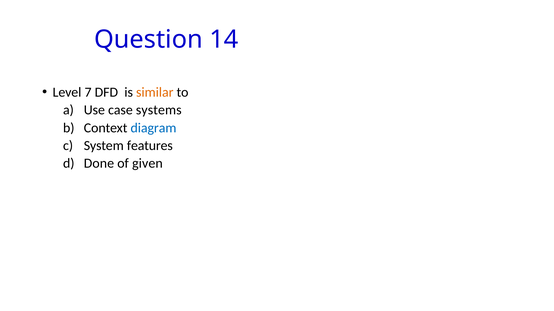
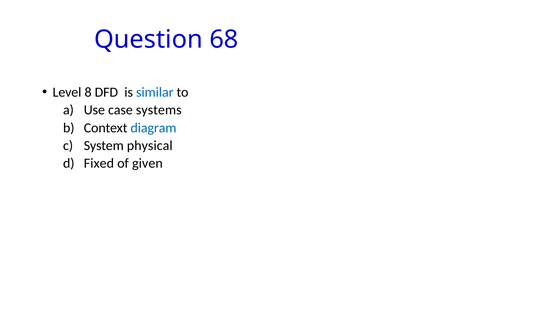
14: 14 -> 68 (224, 40)
7: 7 -> 8 (88, 92)
similar colour: orange -> blue (155, 92)
features: features -> physical (150, 146)
Done: Done -> Fixed (99, 164)
